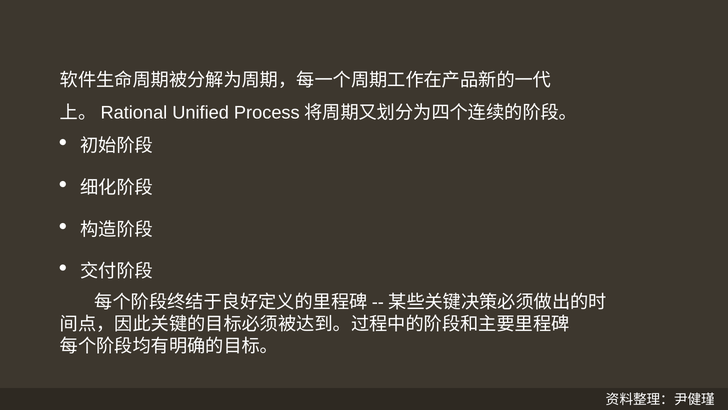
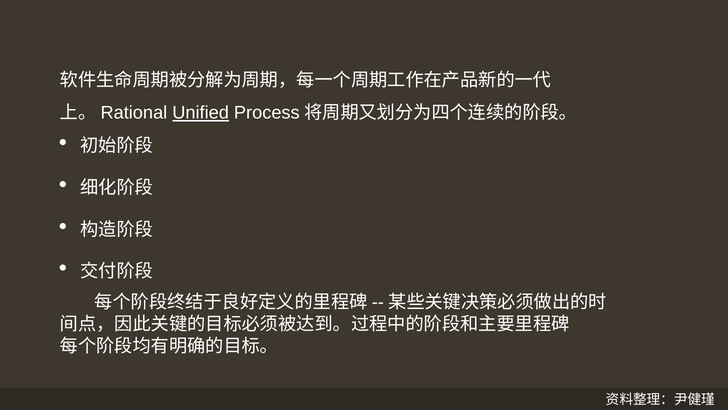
Unified underline: none -> present (201, 113)
